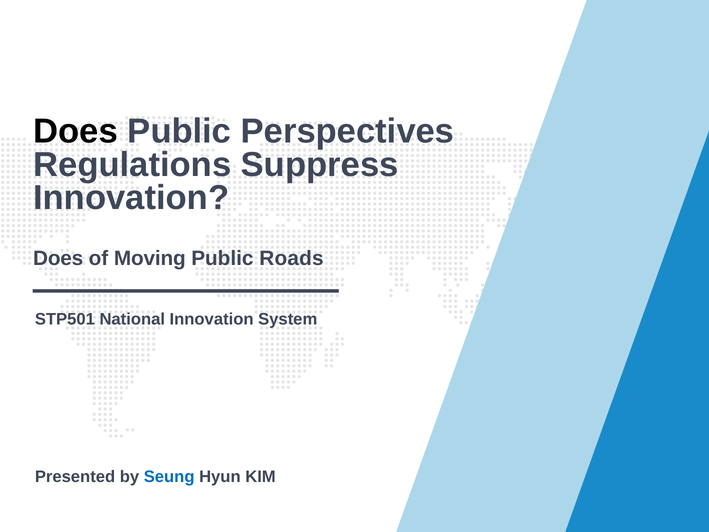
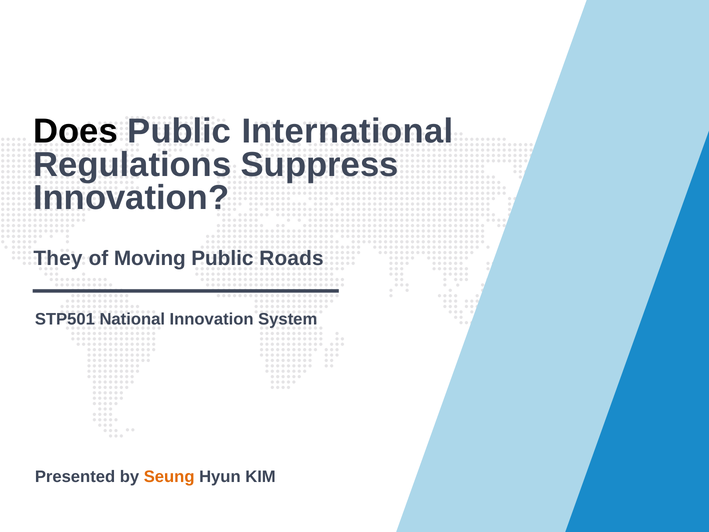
Perspectives: Perspectives -> International (347, 131)
Does: Does -> They (58, 258)
Seung colour: blue -> orange (169, 477)
